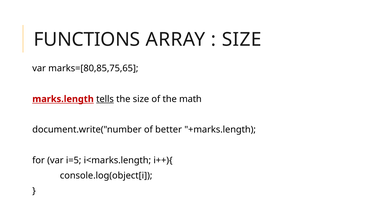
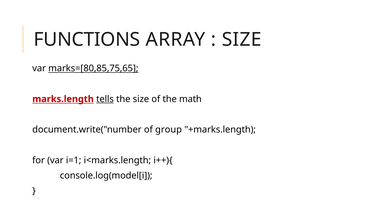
marks=[80,85,75,65 underline: none -> present (93, 68)
better: better -> group (169, 130)
i=5: i=5 -> i=1 (74, 160)
console.log(object[i: console.log(object[i -> console.log(model[i (106, 176)
